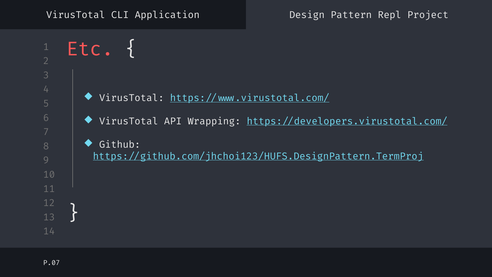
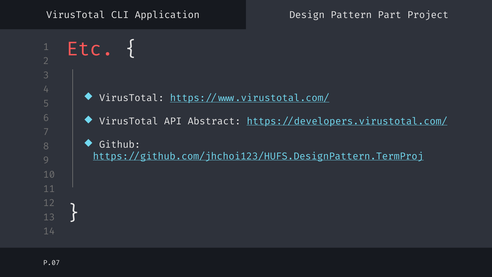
Repl: Repl -> Part (390, 15)
Wrapping: Wrapping -> Abstract (214, 121)
